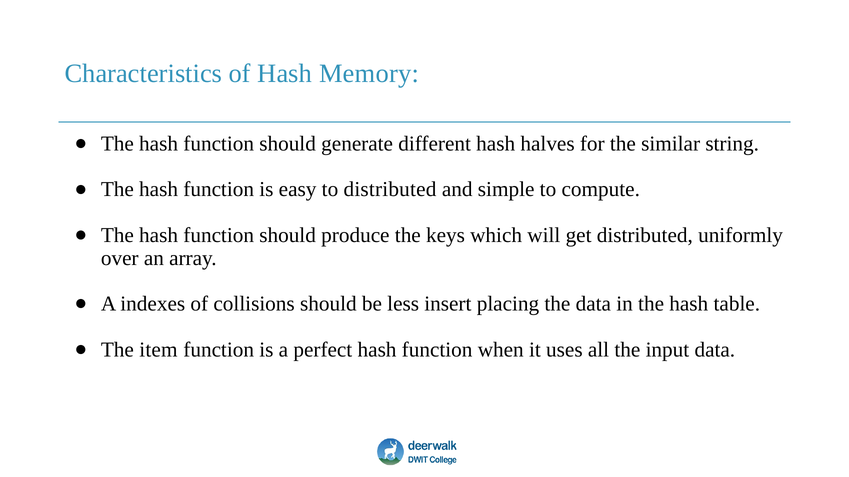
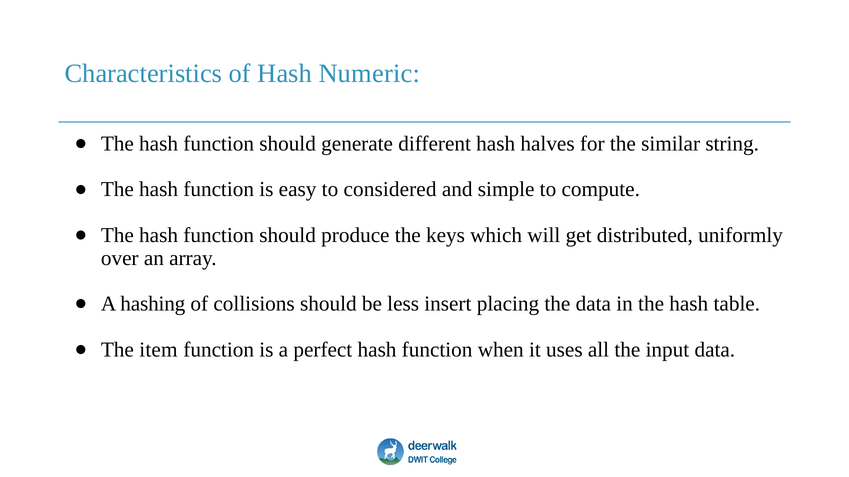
Memory: Memory -> Numeric (369, 73)
to distributed: distributed -> considered (390, 190)
indexes: indexes -> hashing (153, 304)
